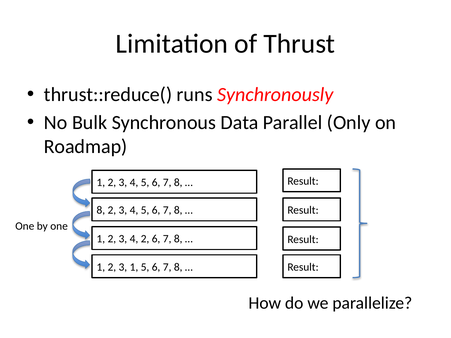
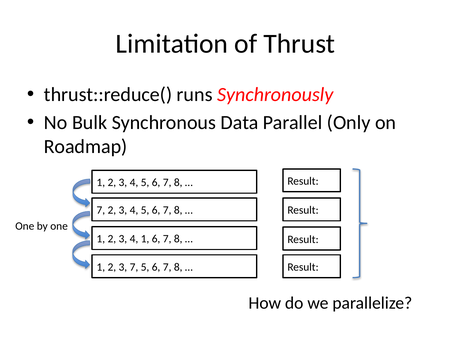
8: 8 -> 7 (101, 210)
4 2: 2 -> 1 (145, 239)
3 1: 1 -> 7 (134, 267)
